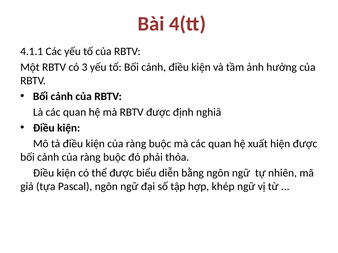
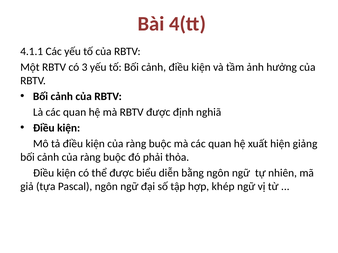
hiện được: được -> giảng (305, 144)
